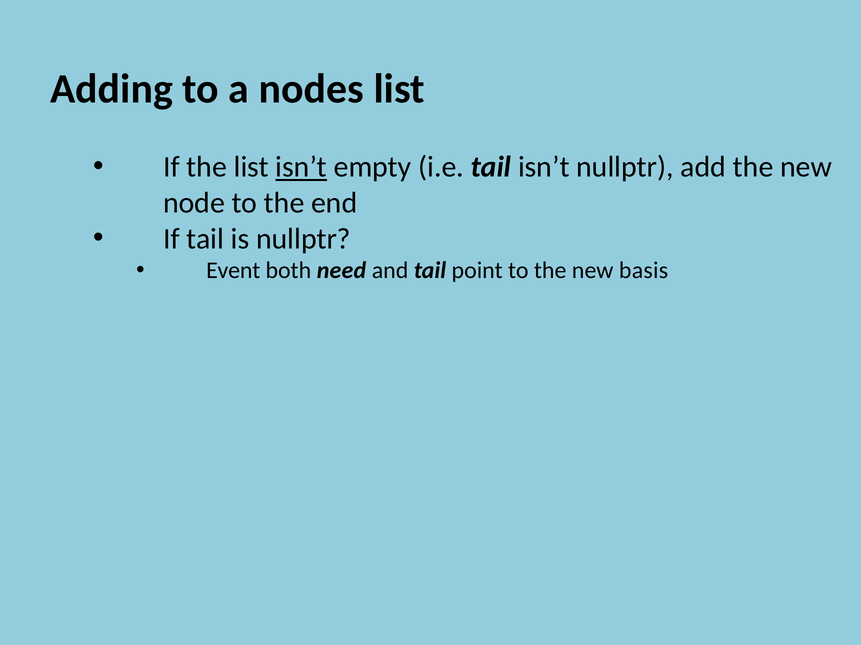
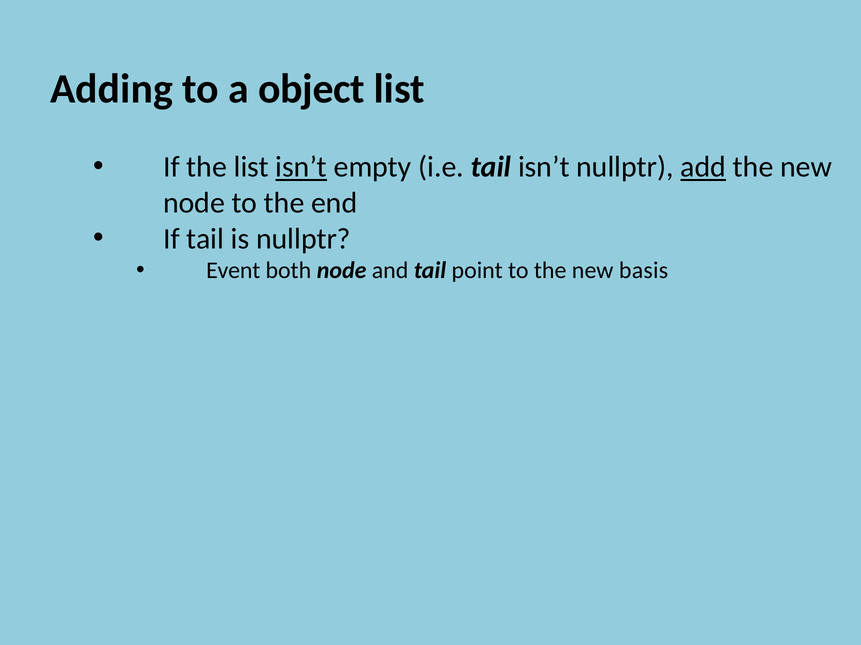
nodes: nodes -> object (312, 89)
add underline: none -> present (703, 167)
both need: need -> node (342, 271)
